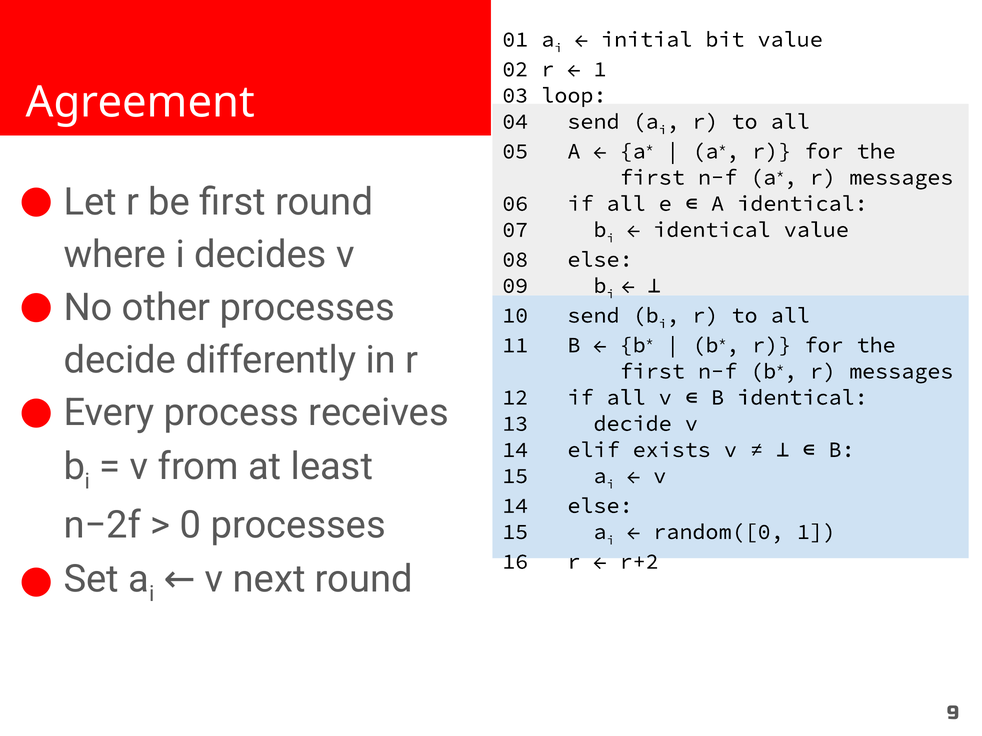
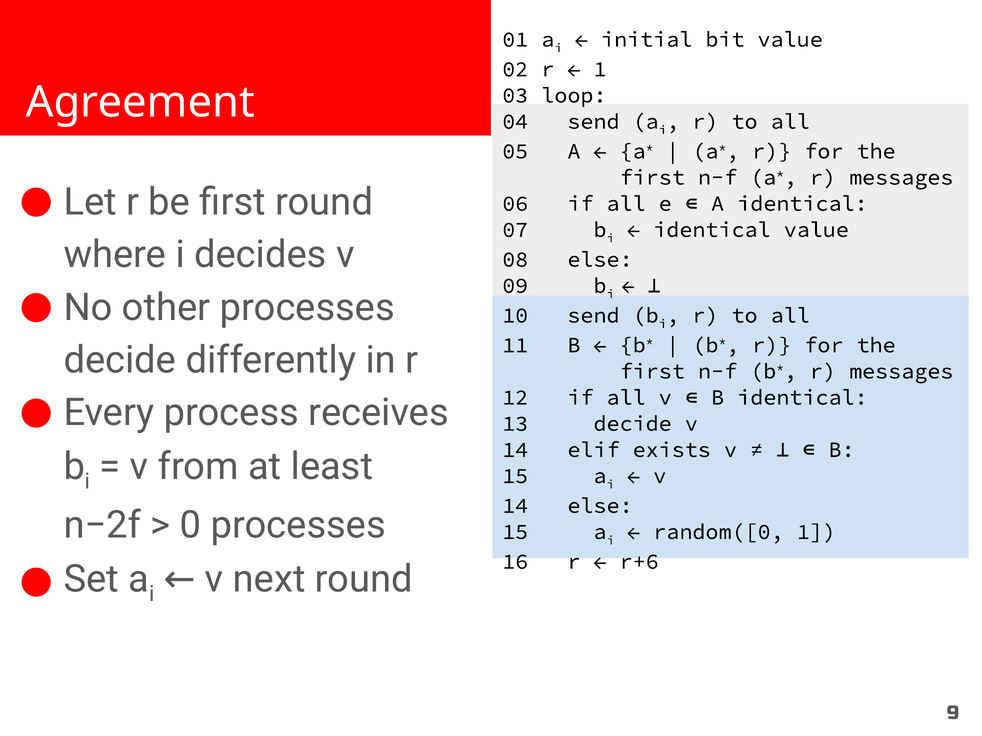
r+2: r+2 -> r+6 (639, 562)
